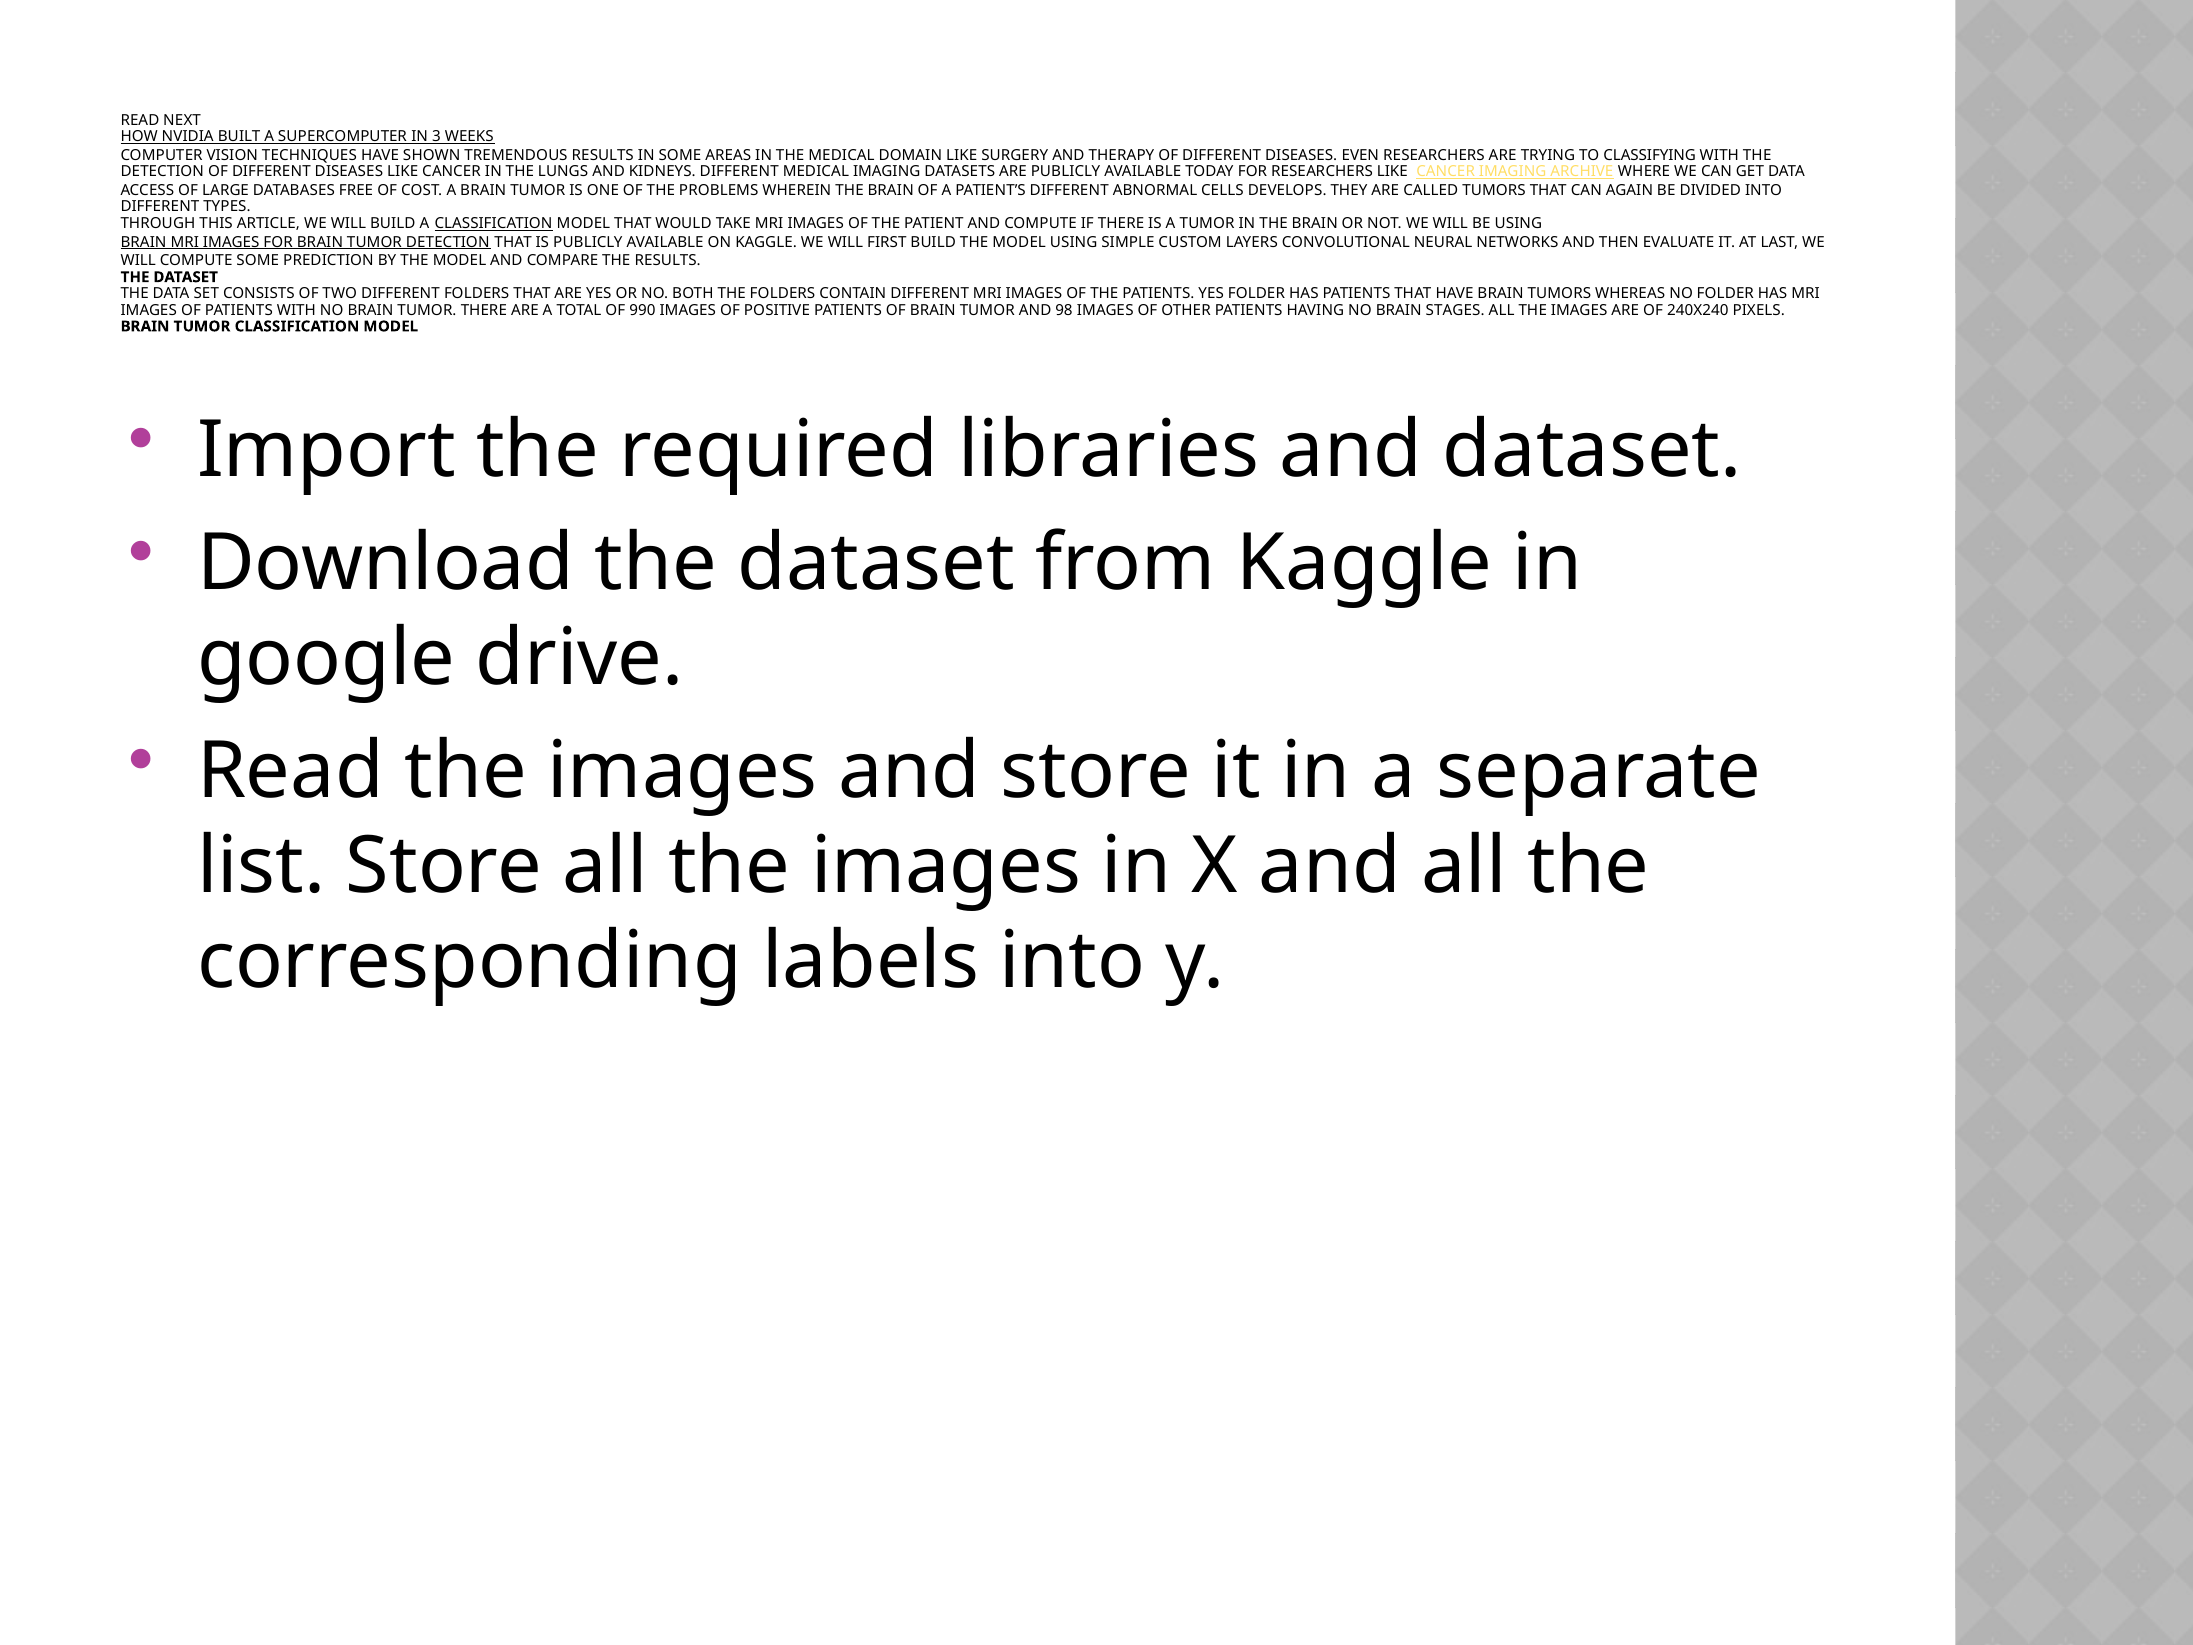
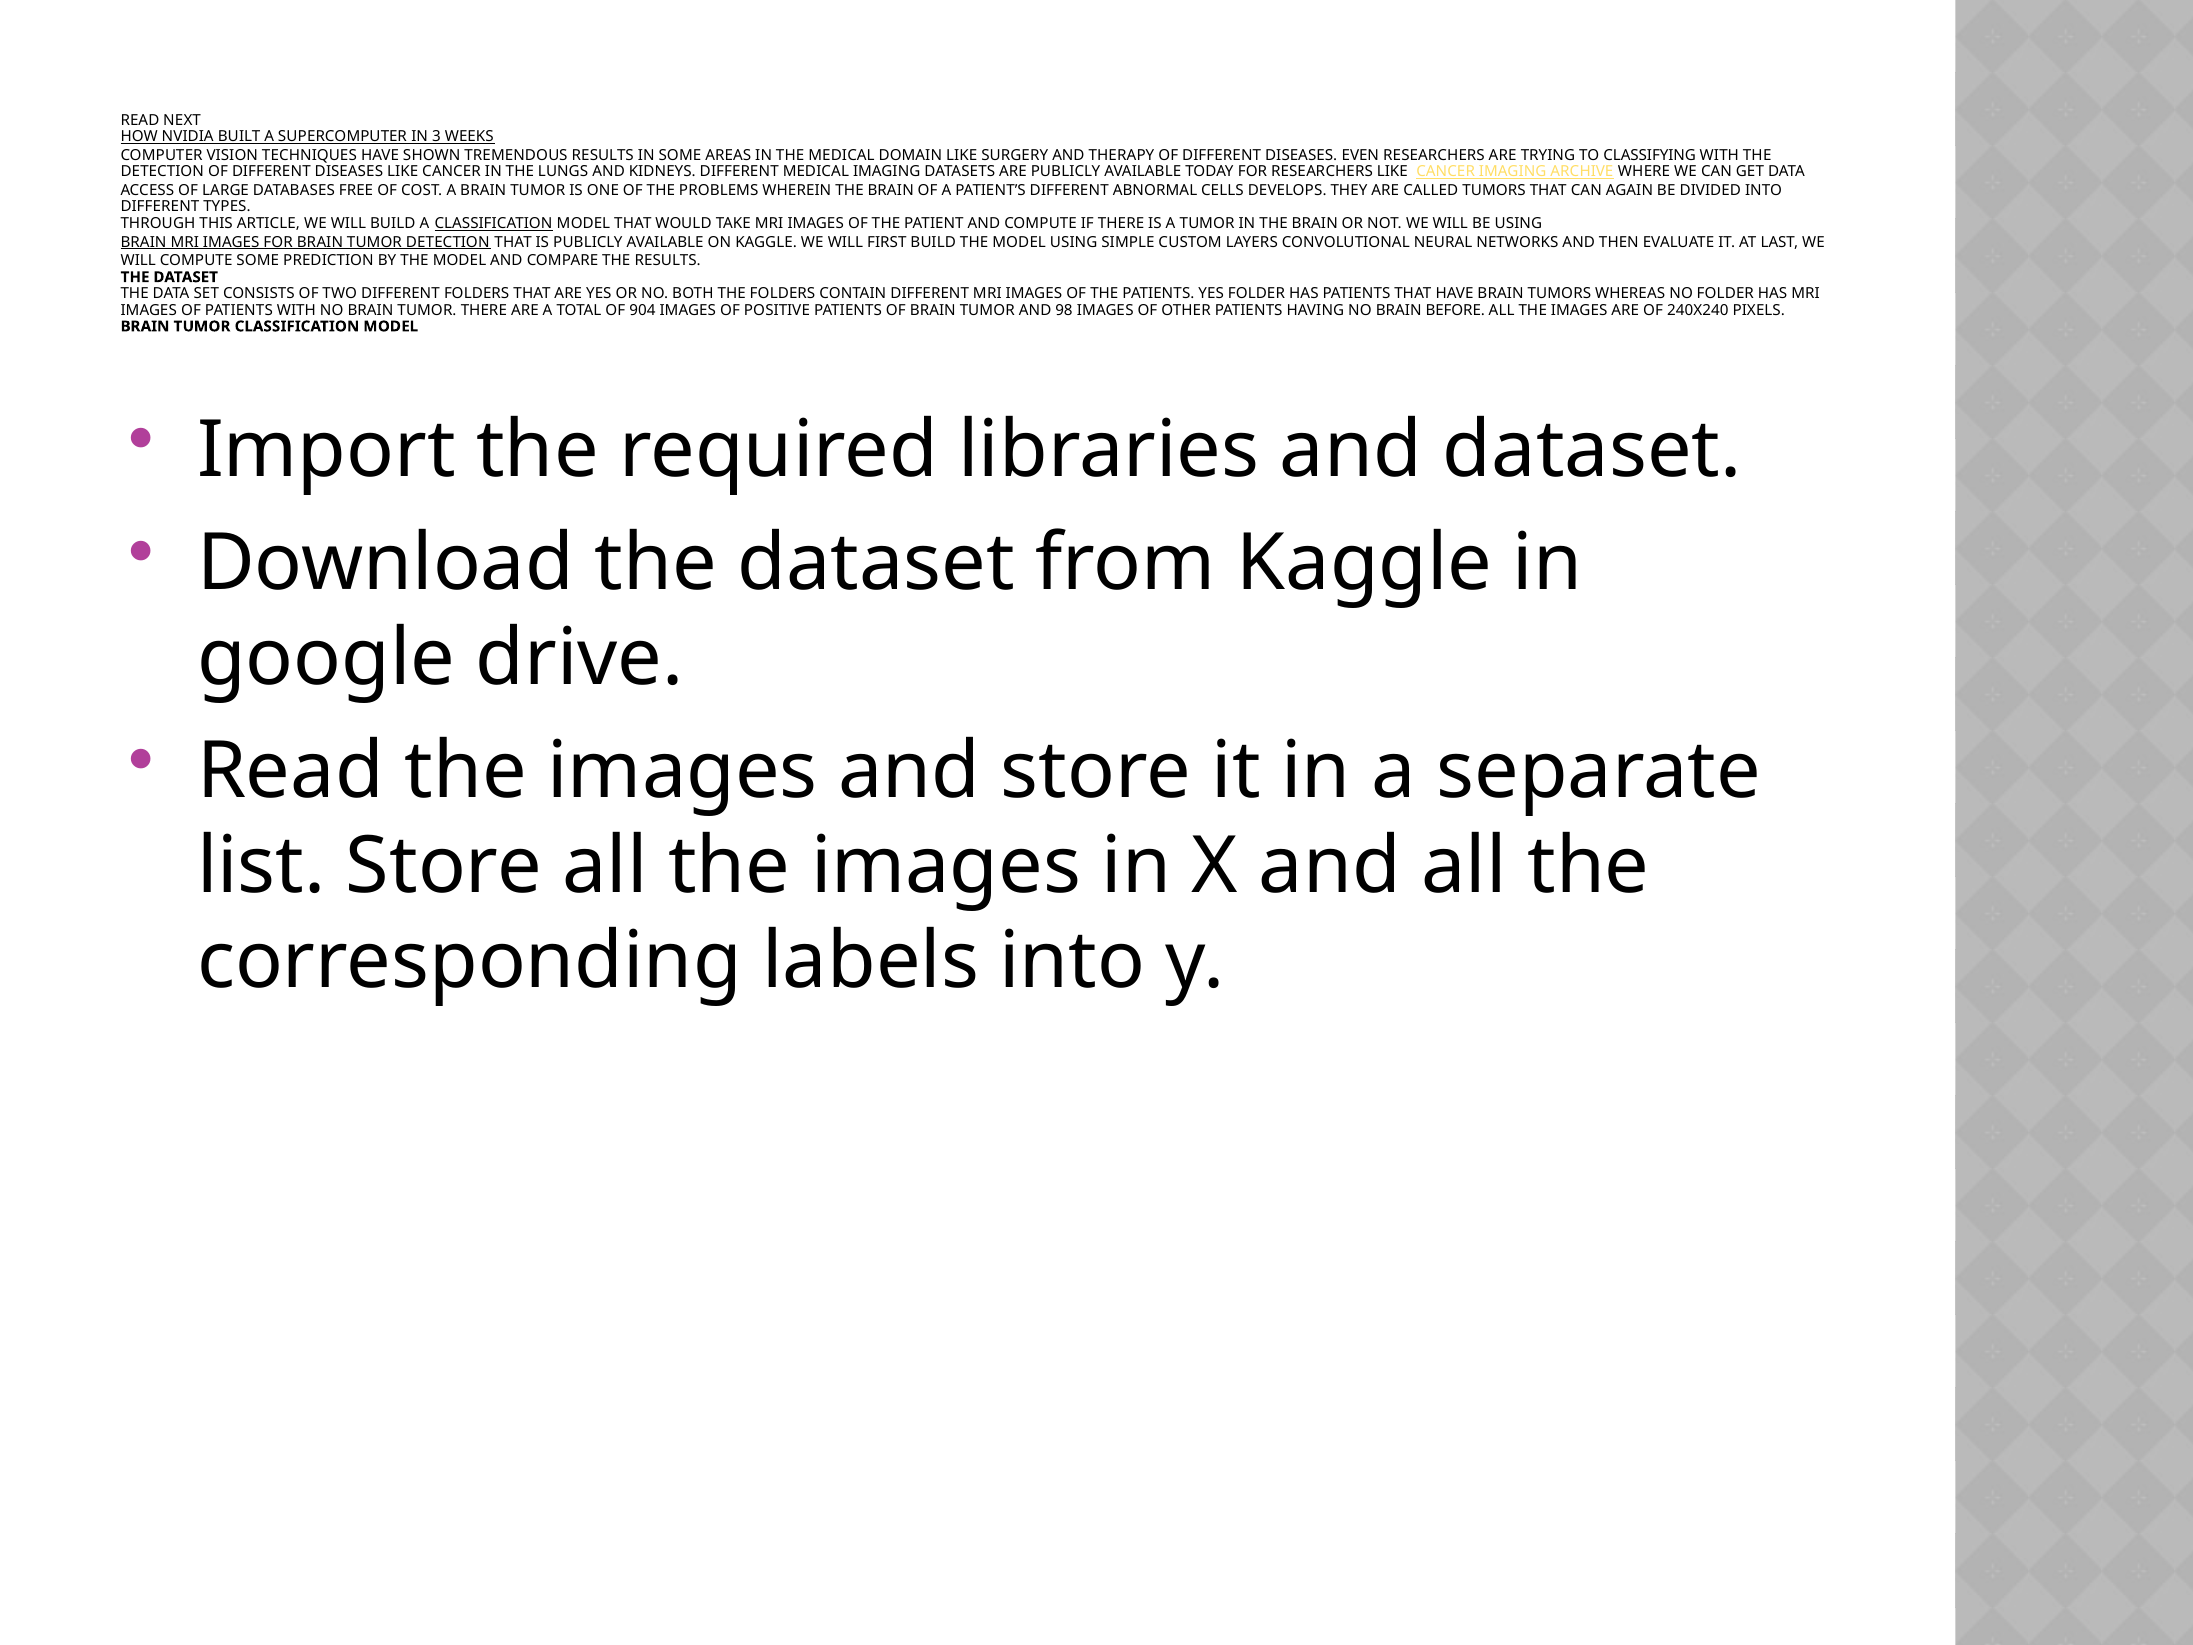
990: 990 -> 904 (642, 310)
STAGES: STAGES -> BEFORE (1455, 310)
